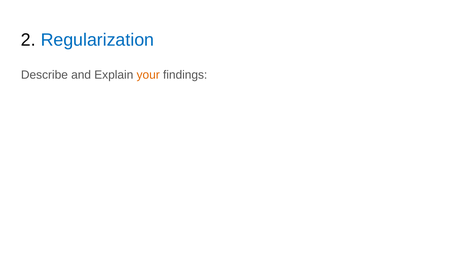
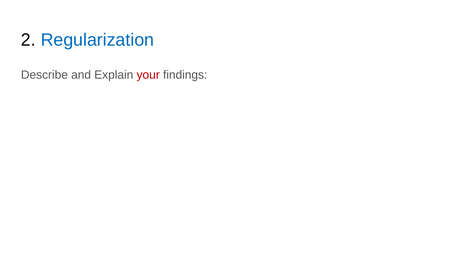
your colour: orange -> red (148, 75)
